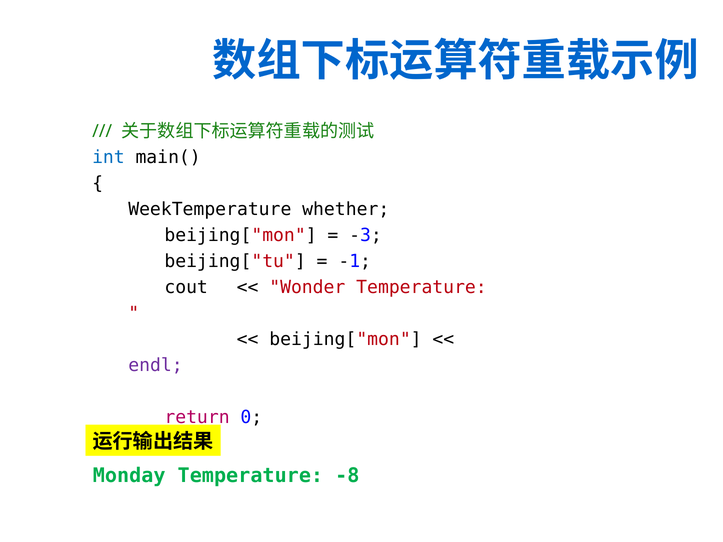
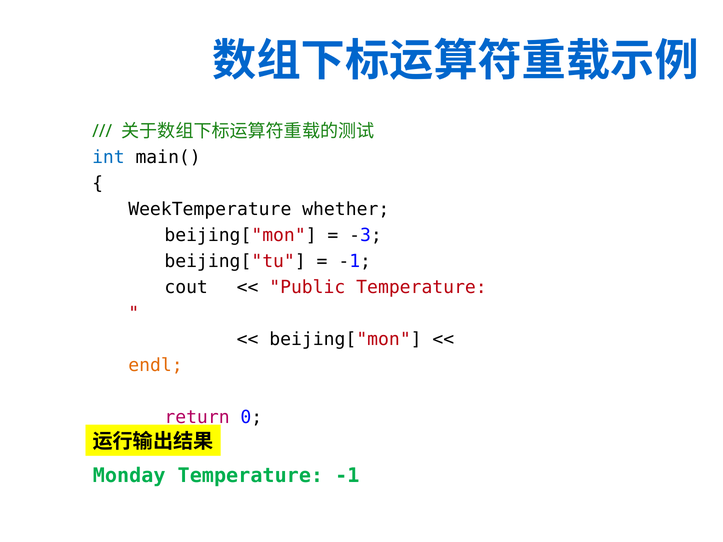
Wonder: Wonder -> Public (307, 287)
endl colour: purple -> orange (155, 365)
Temperature -8: -8 -> -1 (347, 476)
